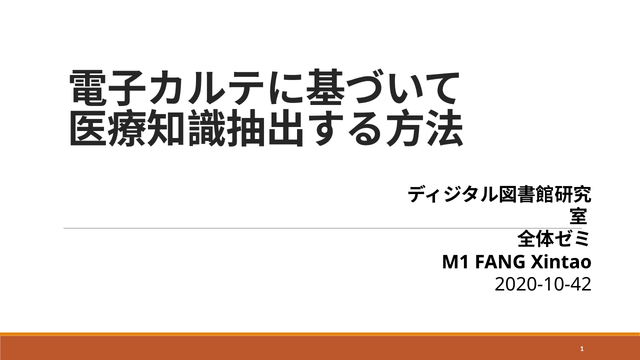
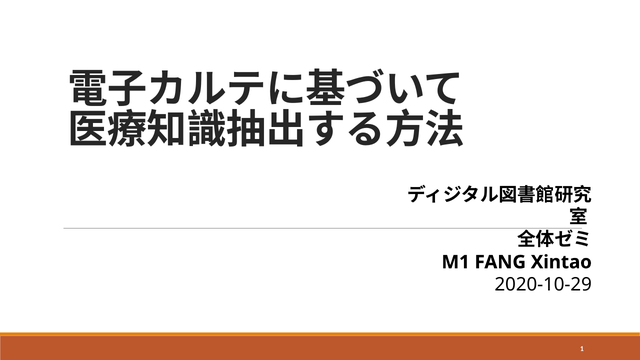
2020-10-42: 2020-10-42 -> 2020-10-29 (543, 285)
